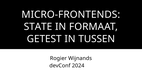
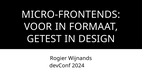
STATE: STATE -> VOOR (38, 27)
TUSSEN: TUSSEN -> DESIGN (97, 39)
